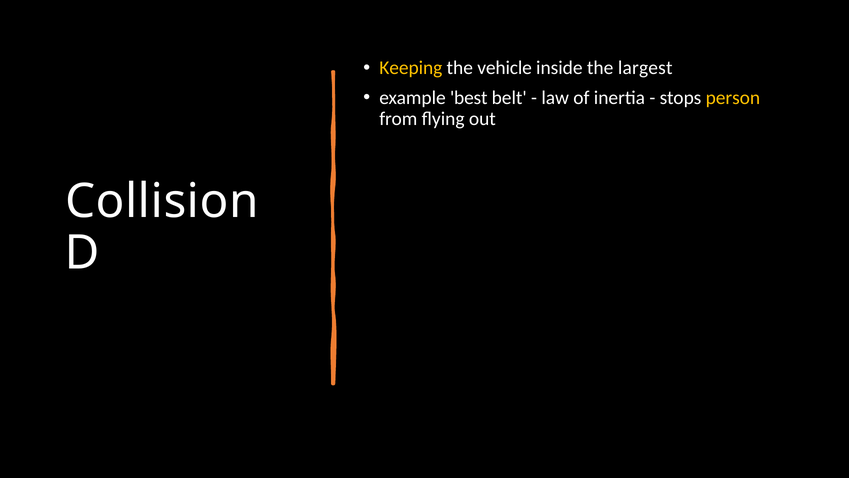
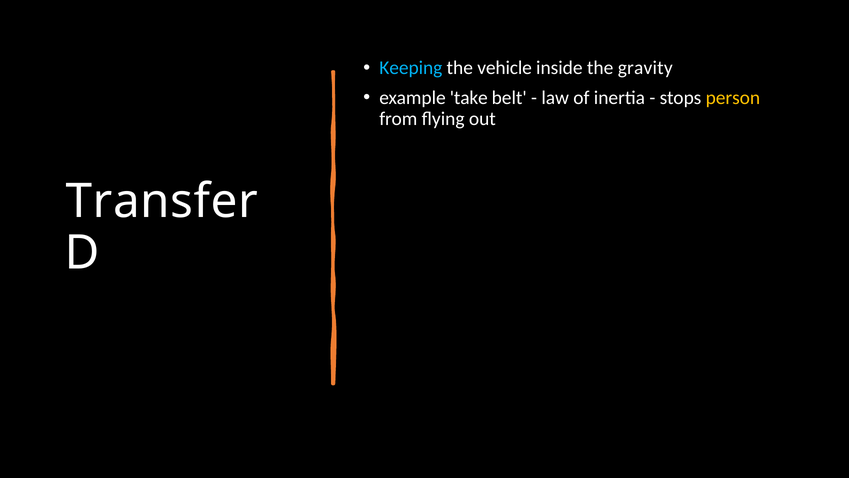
Keeping colour: yellow -> light blue (411, 68)
largest: largest -> gravity (645, 68)
best: best -> take (469, 98)
Collision: Collision -> Transfer (162, 201)
